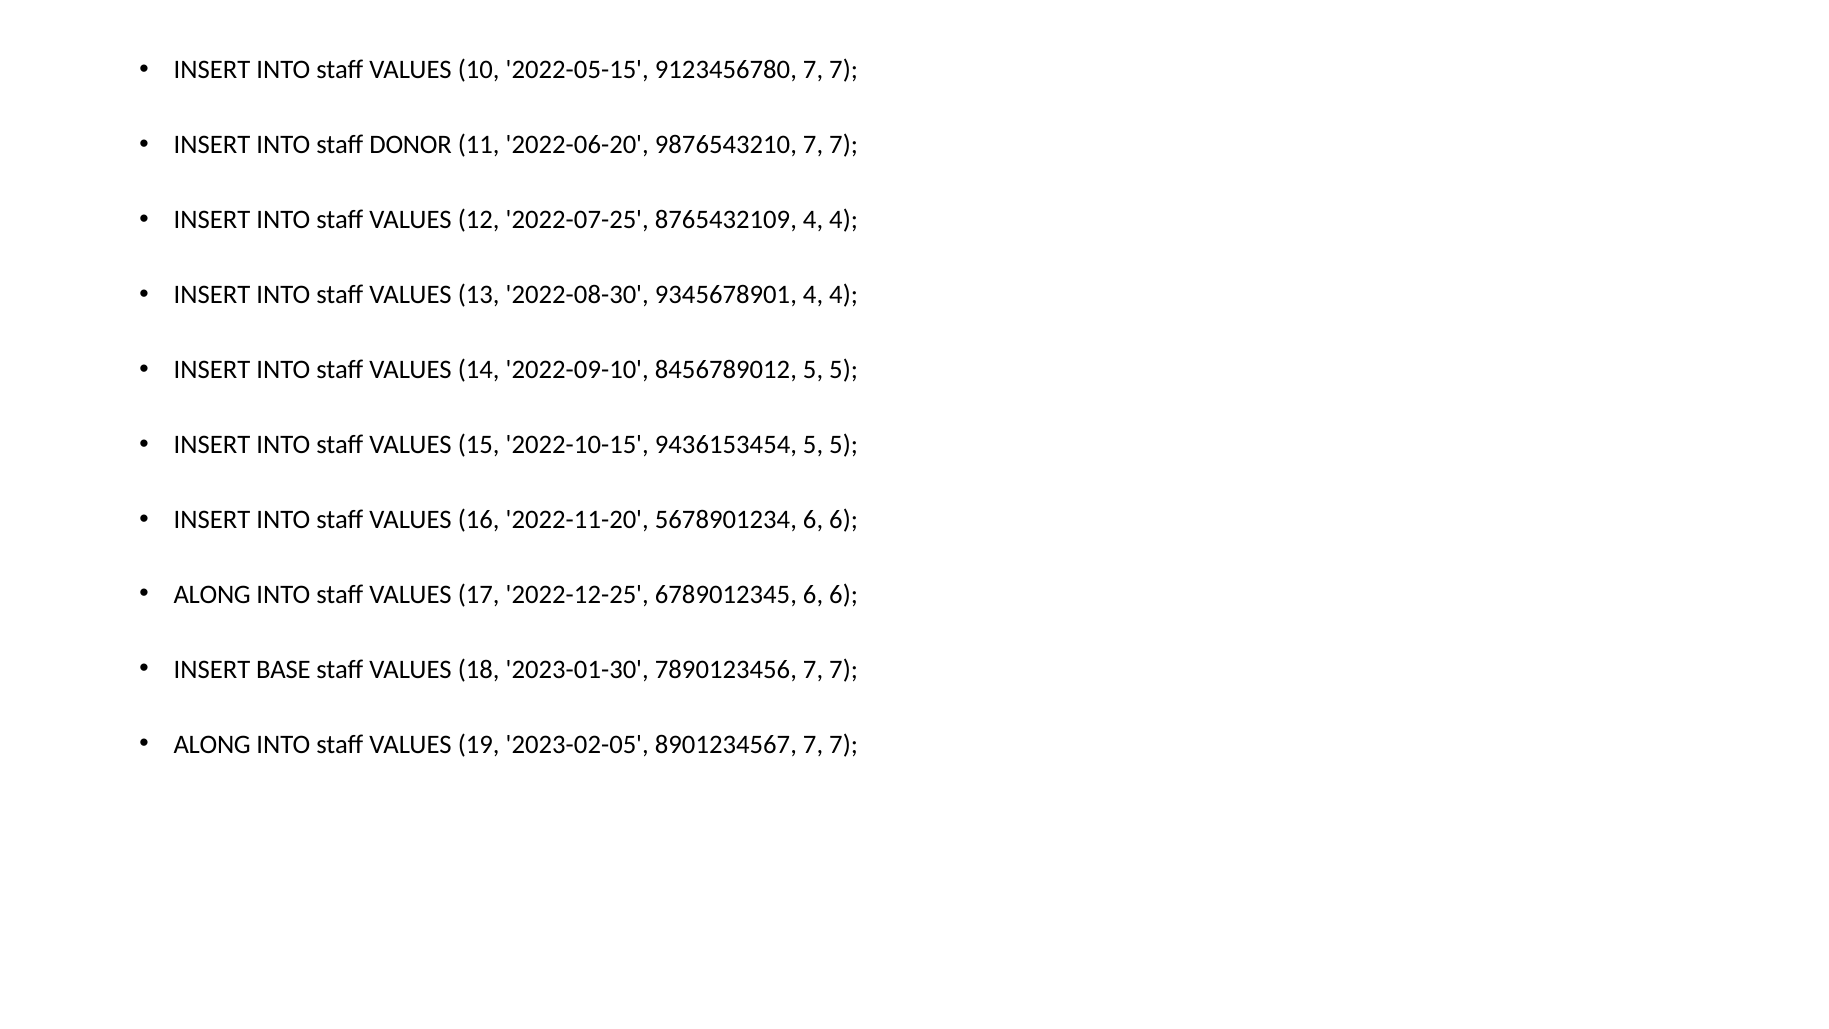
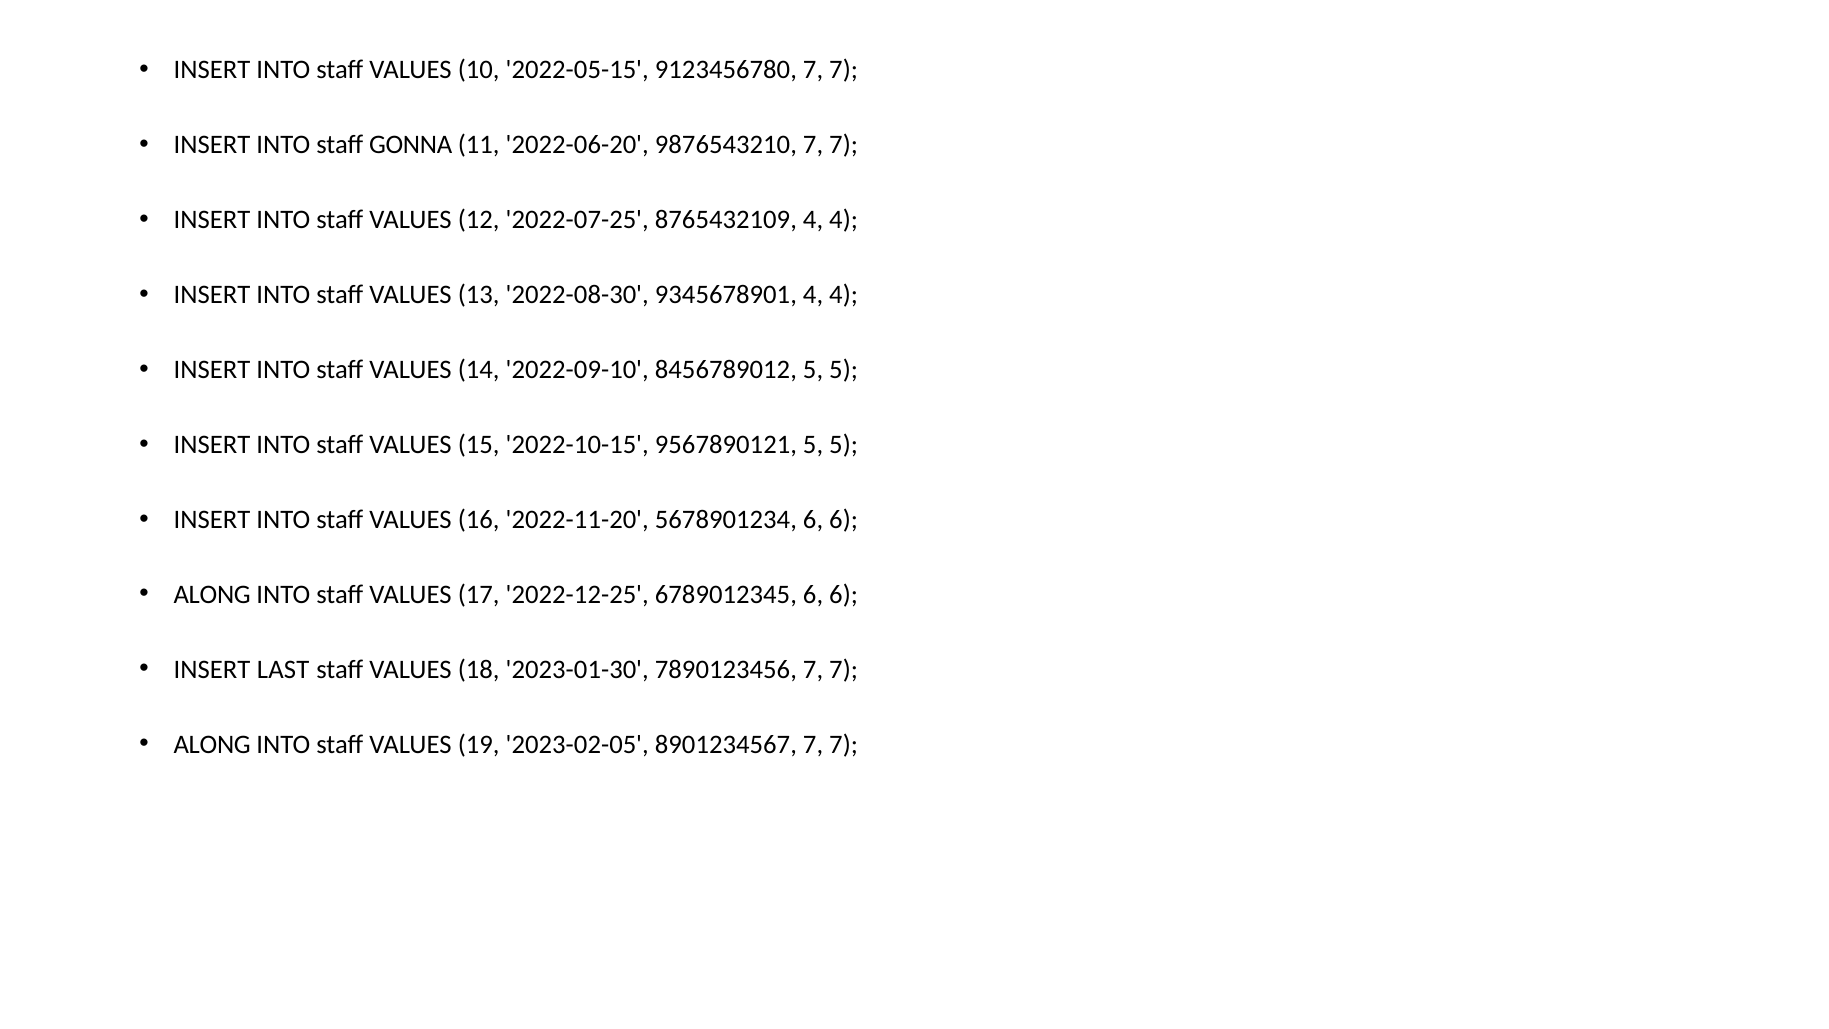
DONOR: DONOR -> GONNA (411, 145)
9436153454: 9436153454 -> 9567890121 (726, 445)
BASE: BASE -> LAST (283, 669)
